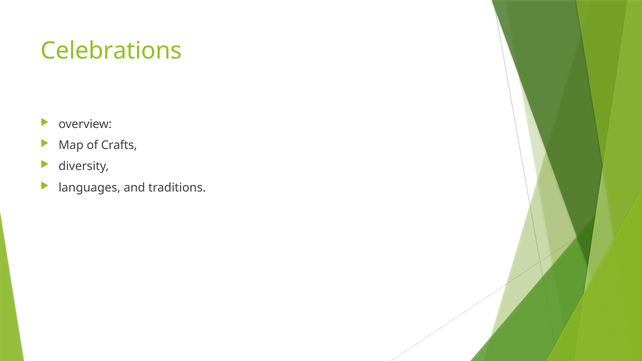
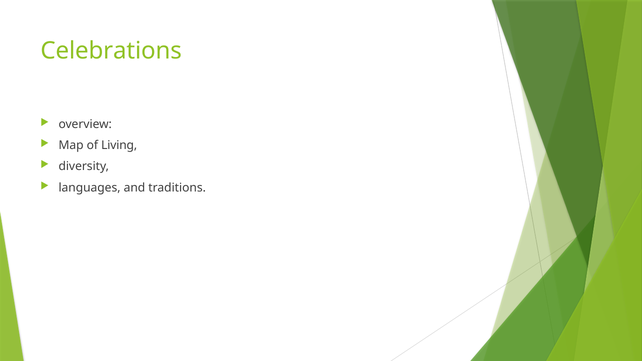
Crafts: Crafts -> Living (119, 145)
